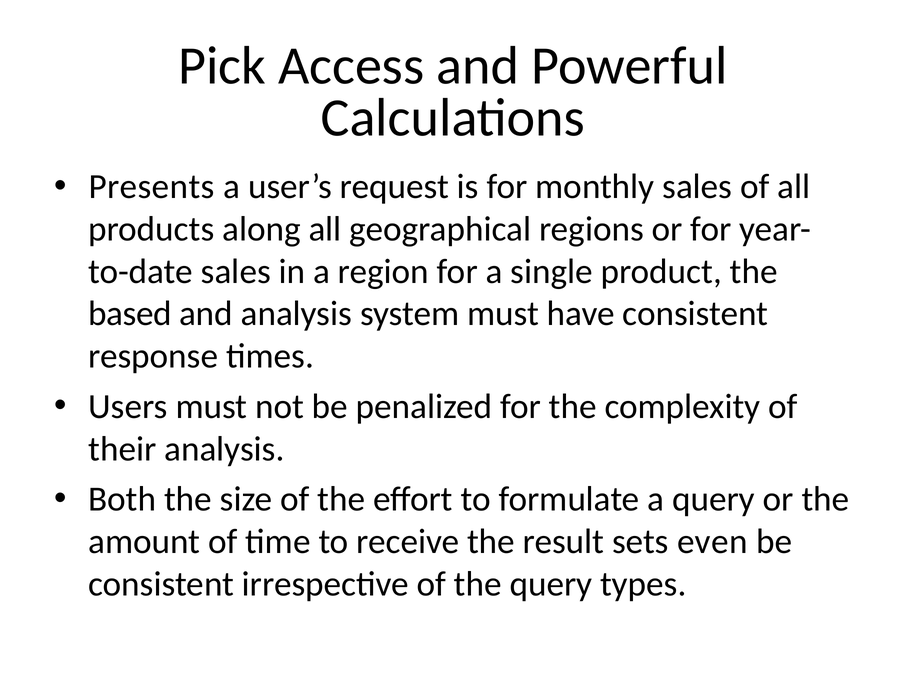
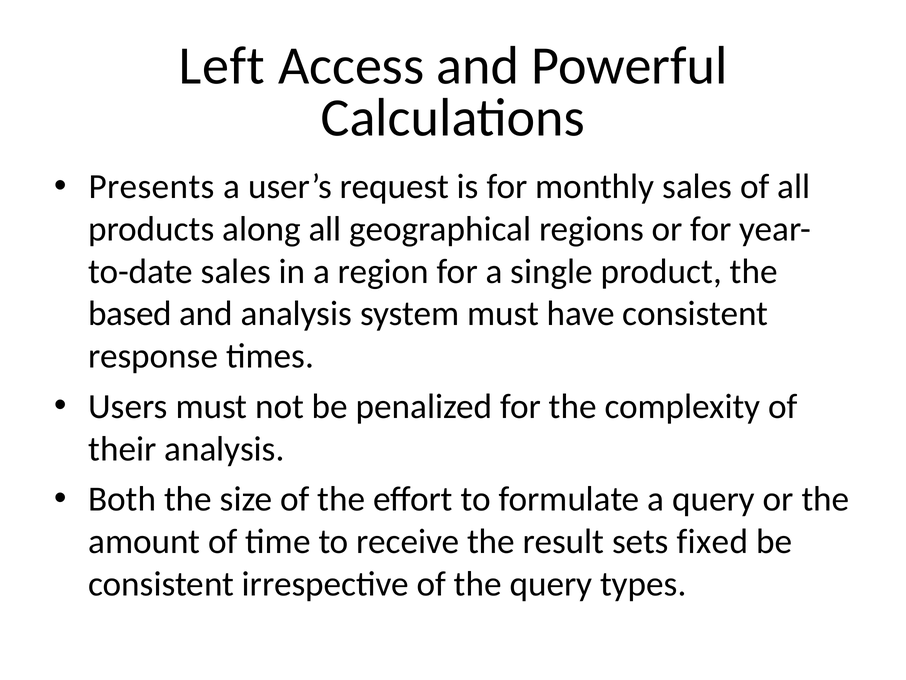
Pick: Pick -> Left (222, 66)
even: even -> fixed (712, 541)
